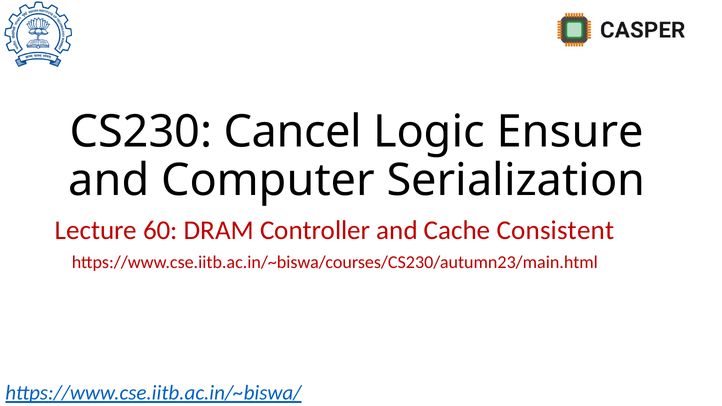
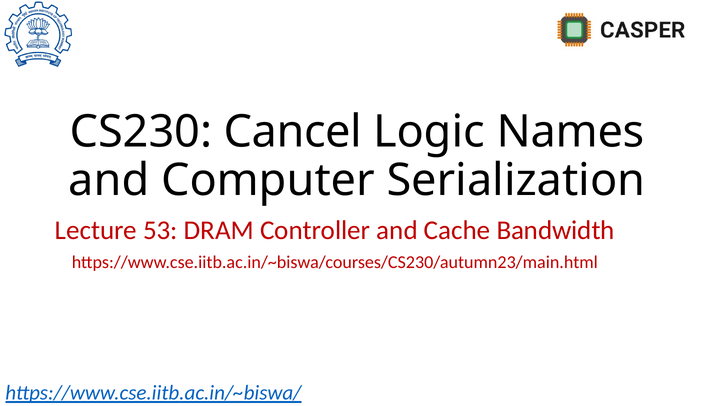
Ensure: Ensure -> Names (571, 132)
60: 60 -> 53 (160, 230)
Consistent: Consistent -> Bandwidth (556, 230)
